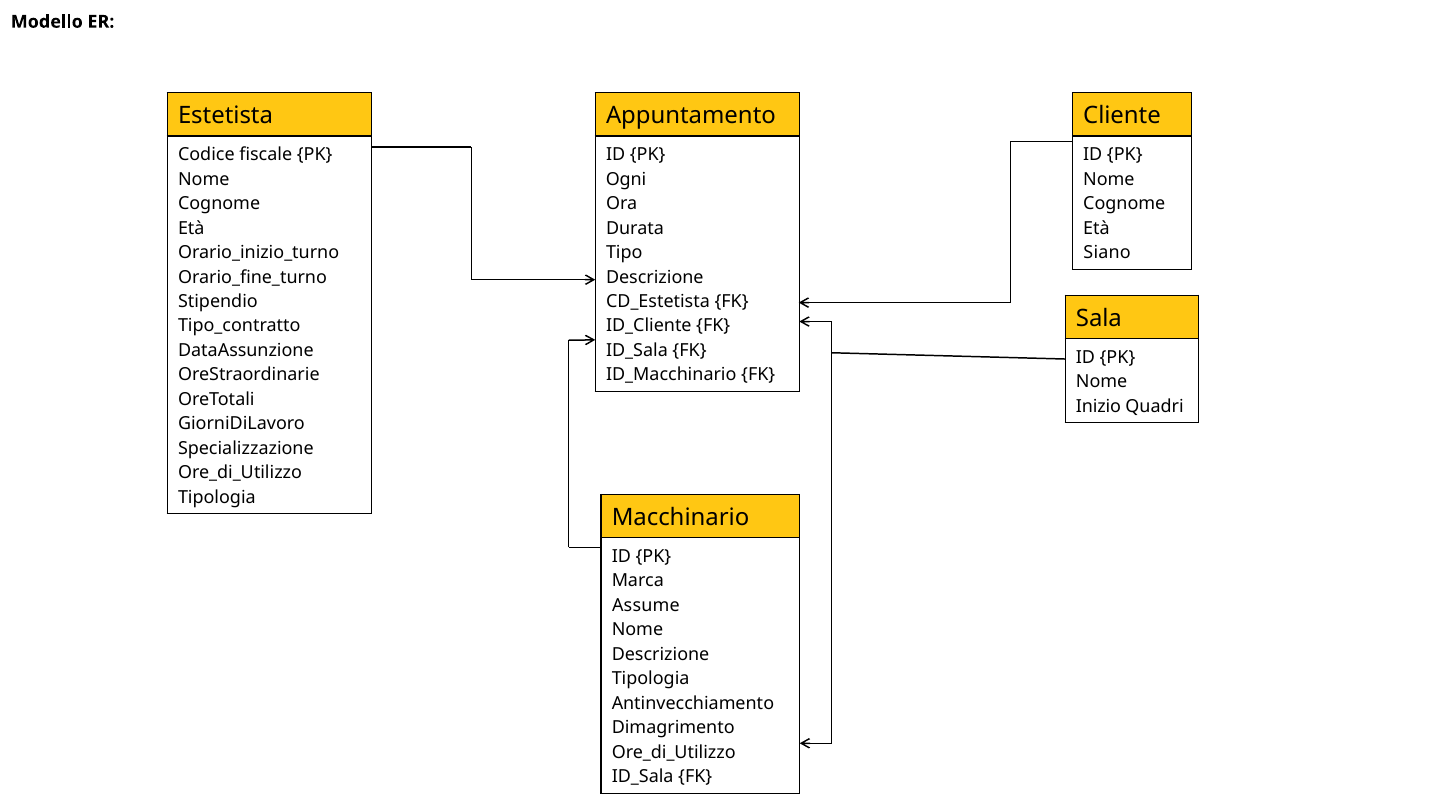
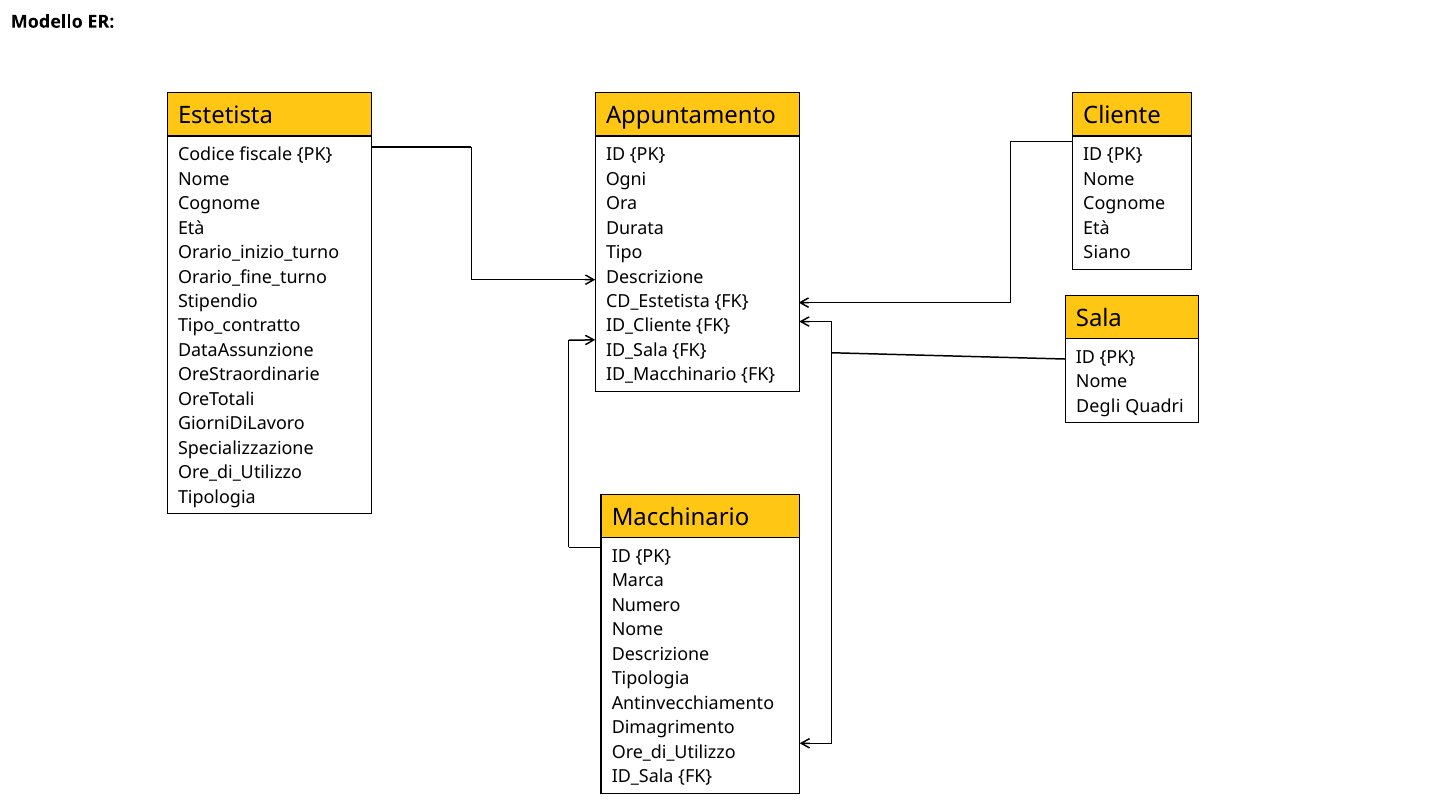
Inizio: Inizio -> Degli (1098, 406)
Assume: Assume -> Numero (646, 605)
